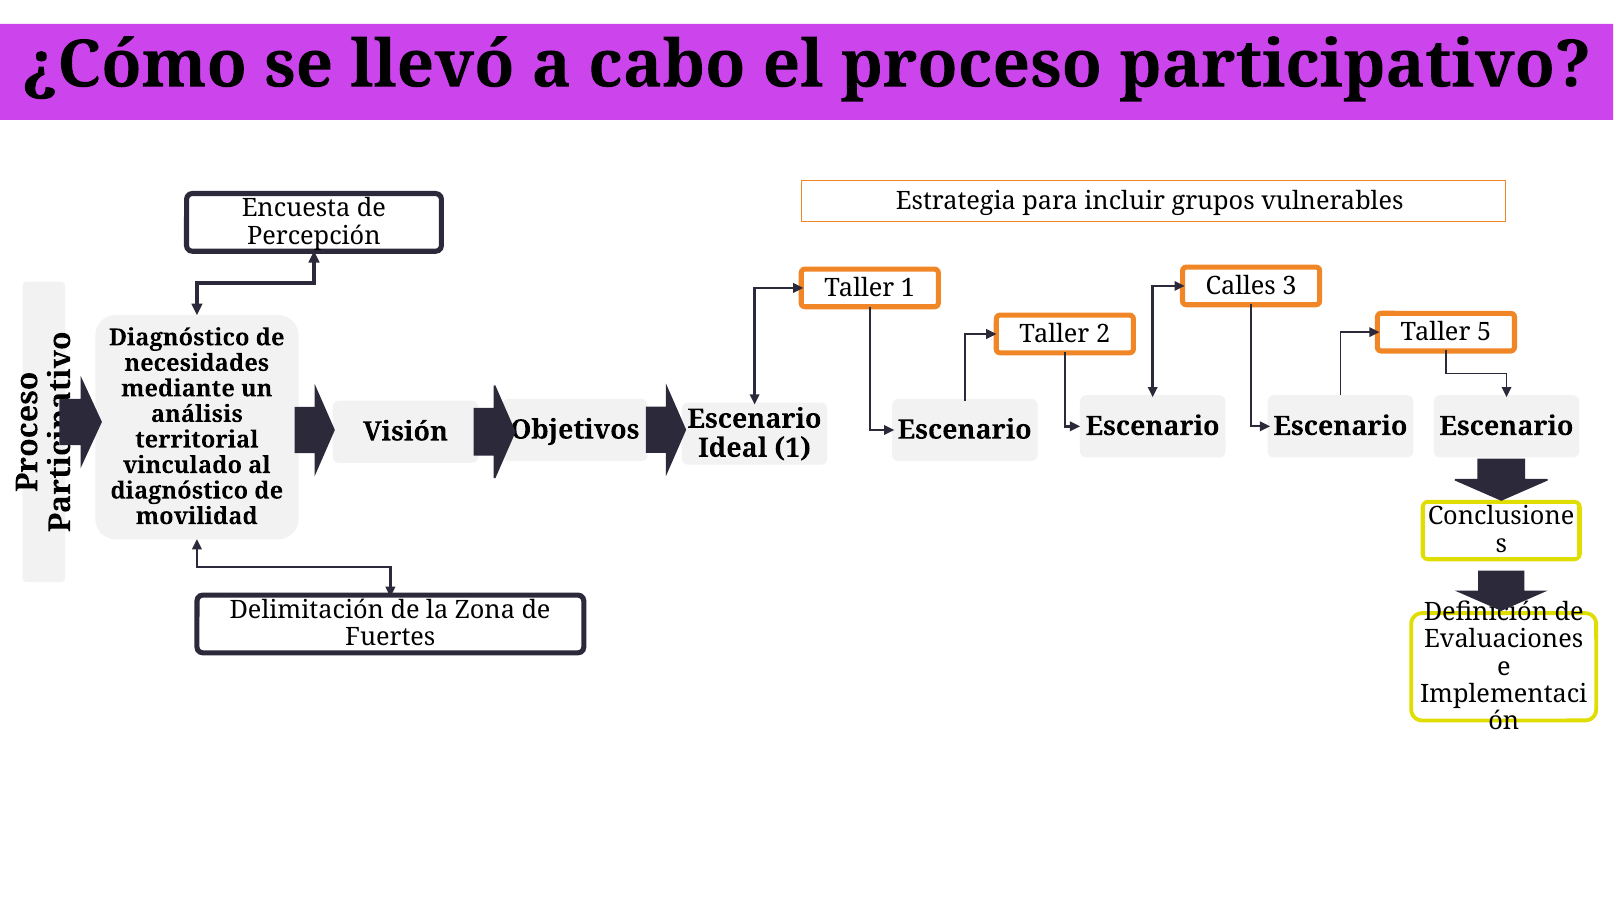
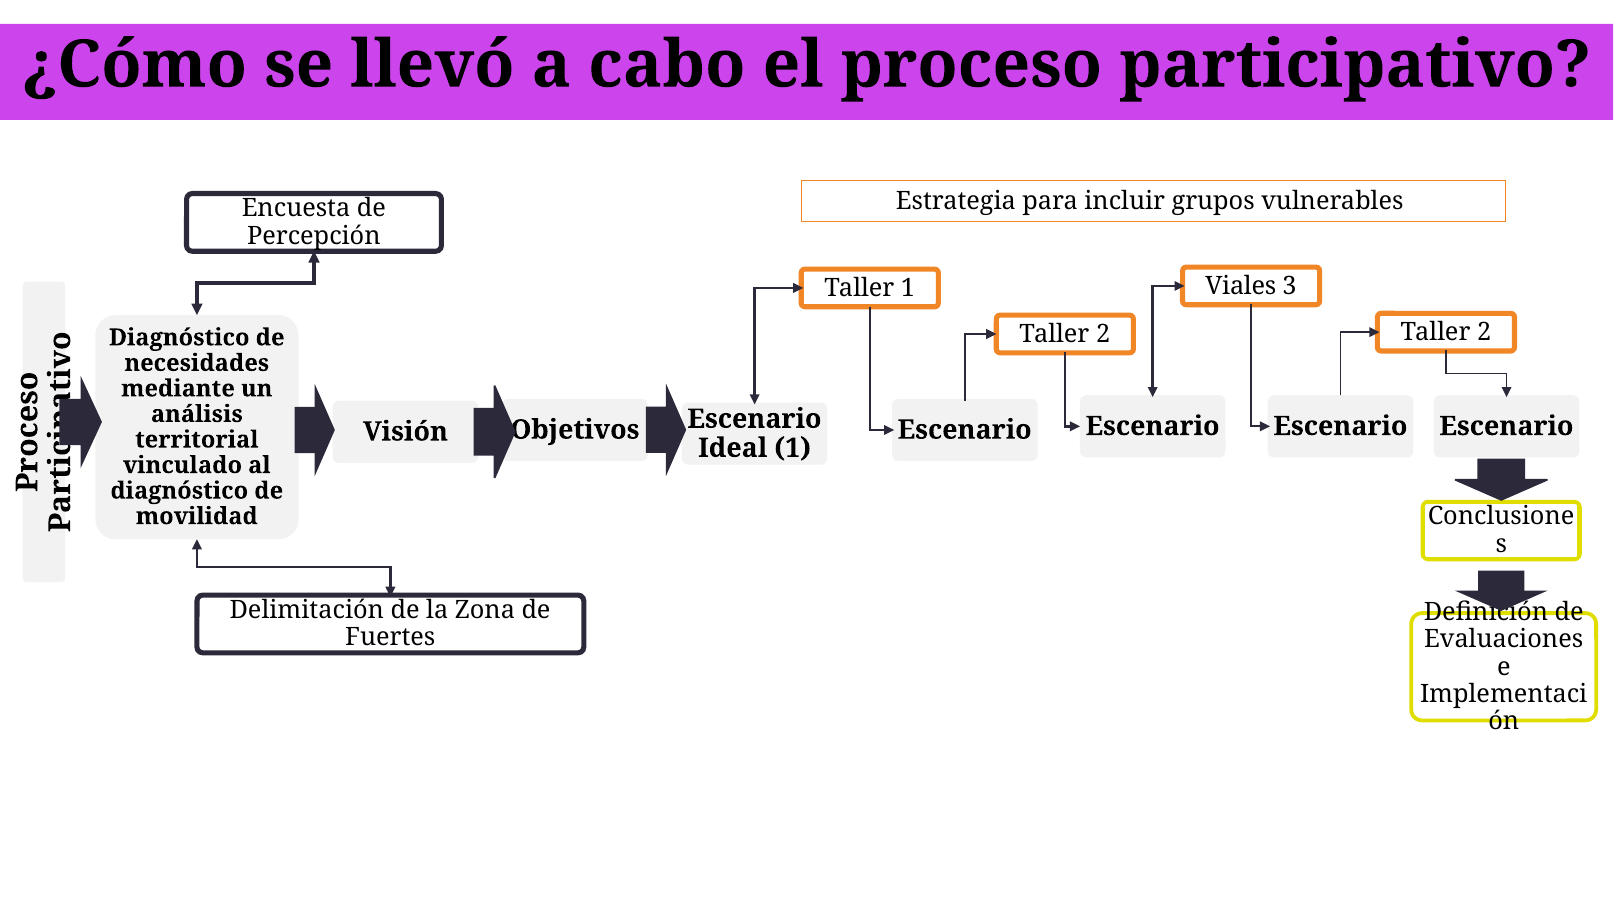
Calles: Calles -> Viales (1241, 286)
5: 5 -> 2 (1484, 332)
